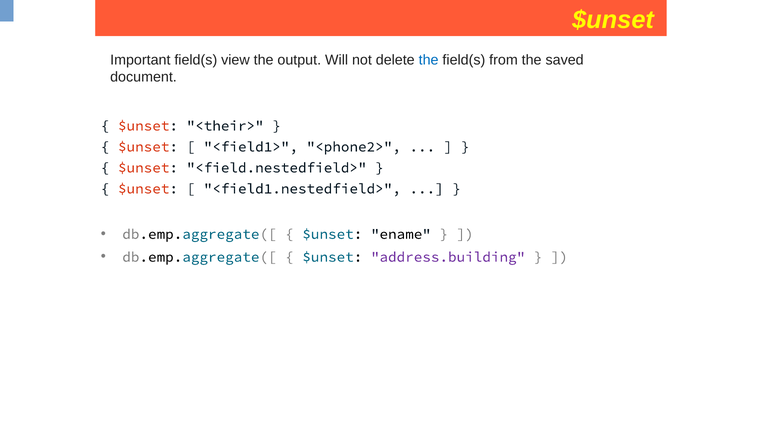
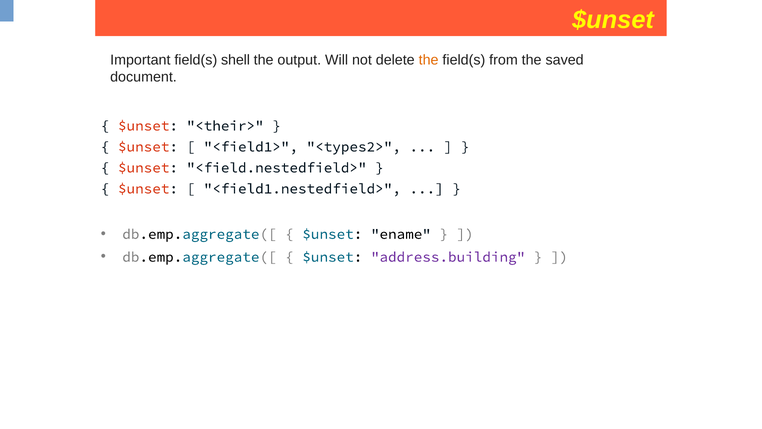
view: view -> shell (236, 60)
the colour: blue -> orange (429, 60)
<phone2>: <phone2> -> <types2> (354, 147)
